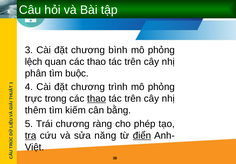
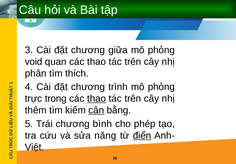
bình: bình -> giữa (118, 50)
lệch: lệch -> void (34, 61)
buộc: buộc -> thích (77, 73)
cân underline: none -> present (96, 110)
ràng: ràng -> bình (102, 123)
tra underline: present -> none (31, 135)
